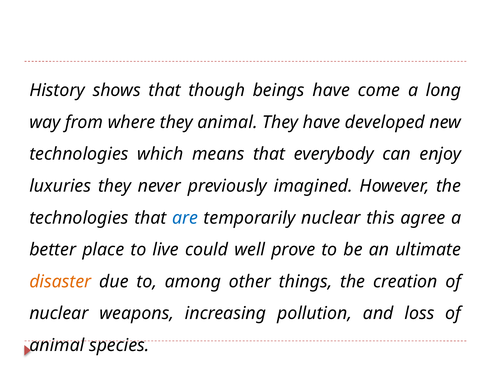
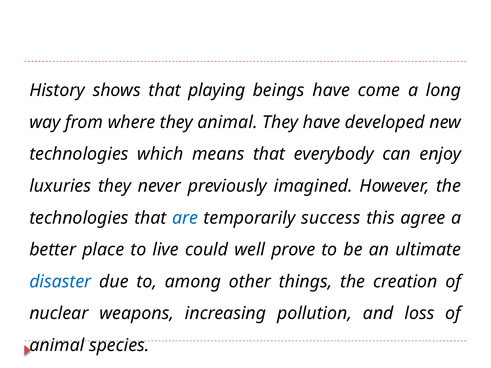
though: though -> playing (217, 90)
temporarily nuclear: nuclear -> success (331, 218)
disaster colour: orange -> blue (60, 282)
